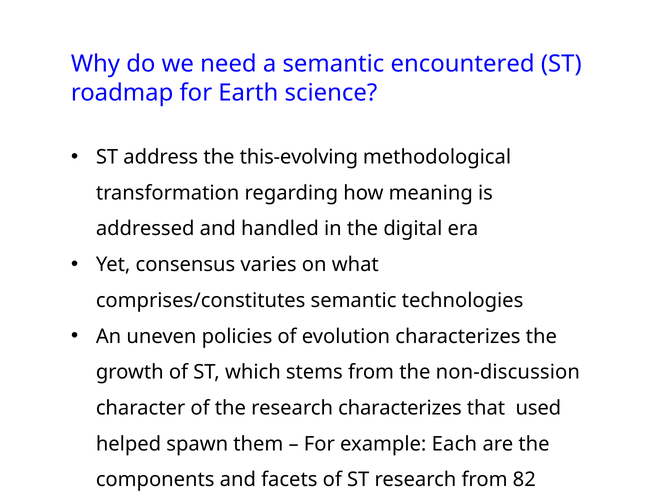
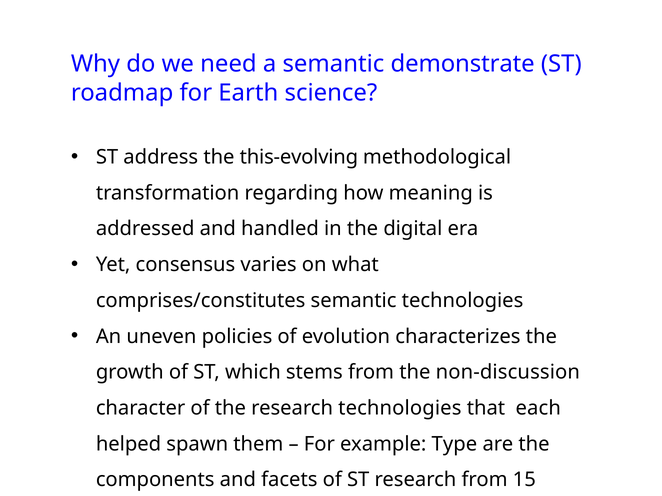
encountered: encountered -> demonstrate (463, 64)
research characterizes: characterizes -> technologies (400, 408)
used: used -> each (538, 408)
Each: Each -> Type (454, 444)
82: 82 -> 15 (524, 480)
